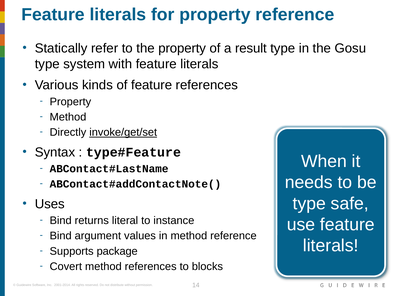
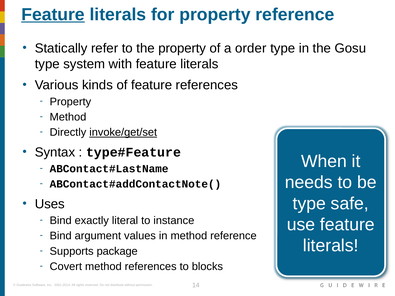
Feature underline: none -> present (53, 15)
result: result -> order (251, 48)
returns: returns -> exactly (92, 221)
